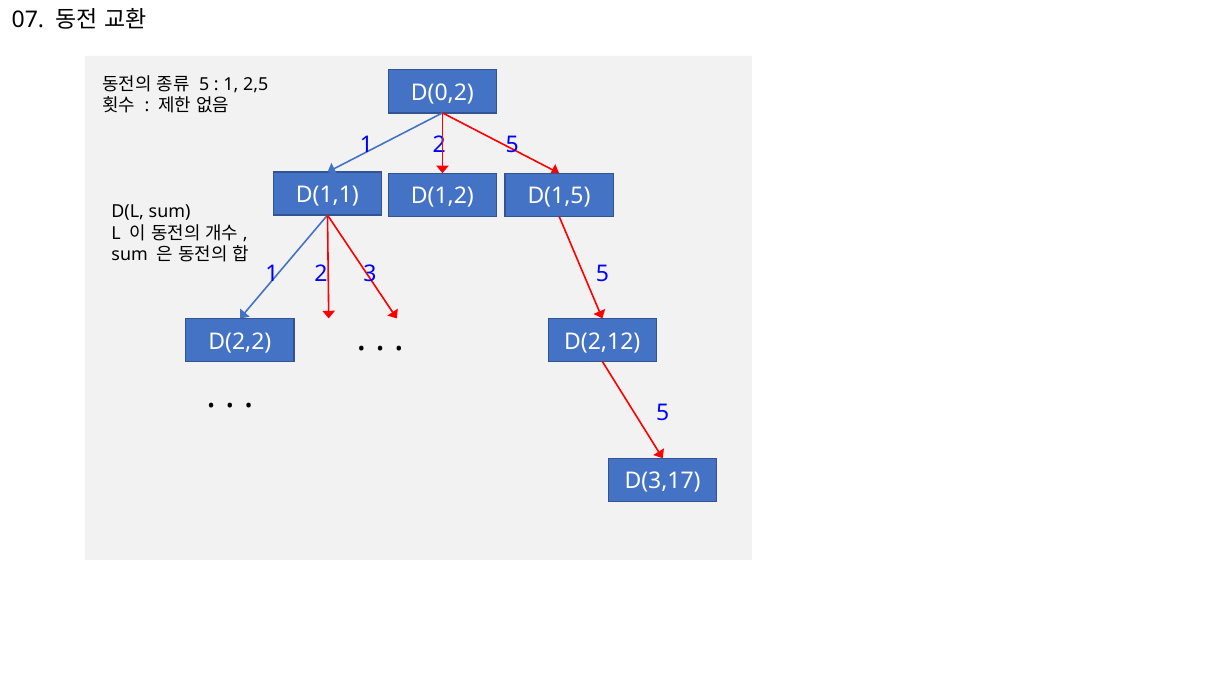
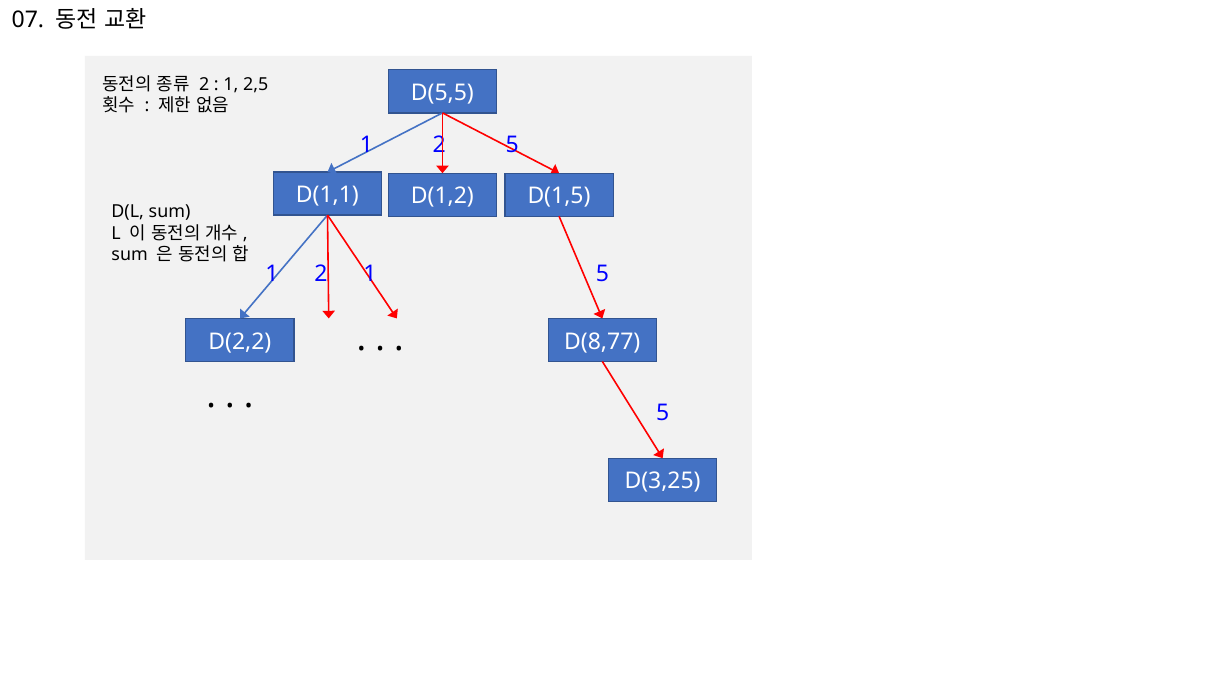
5: 5 -> 2 (204, 85)
D(0,2: D(0,2 -> D(5,5 (442, 93)
2 3: 3 -> 1 (370, 274)
D(2,12: D(2,12 -> D(8,77 (602, 342)
D(3,17: D(3,17 -> D(3,25 (663, 482)
